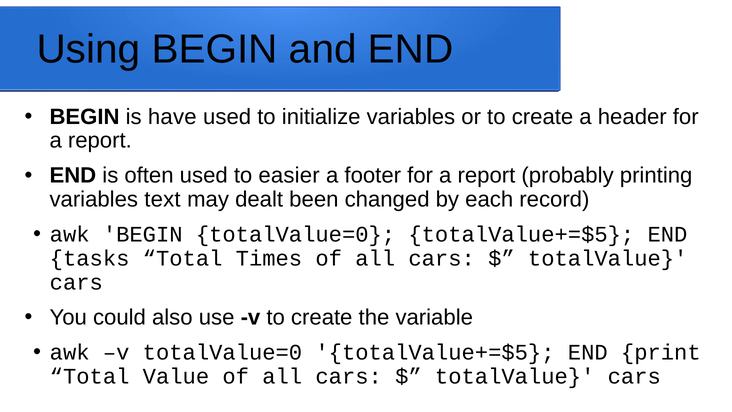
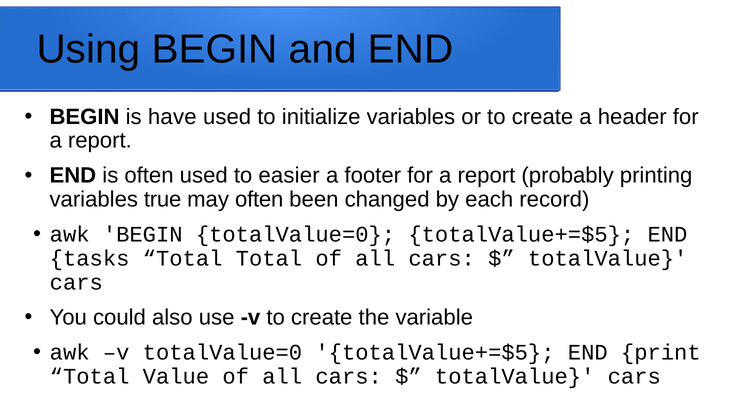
text: text -> true (163, 199)
may dealt: dealt -> often (259, 199)
Total Times: Times -> Total (269, 258)
